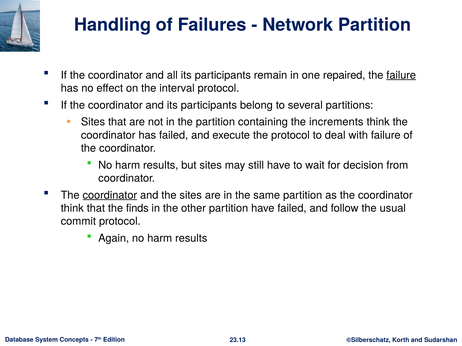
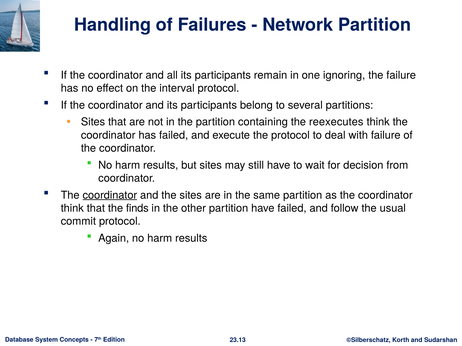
repaired: repaired -> ignoring (344, 75)
failure underline: present -> none (401, 75)
increments: increments -> reexecutes (336, 122)
